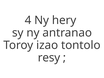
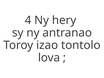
resy: resy -> lova (49, 58)
